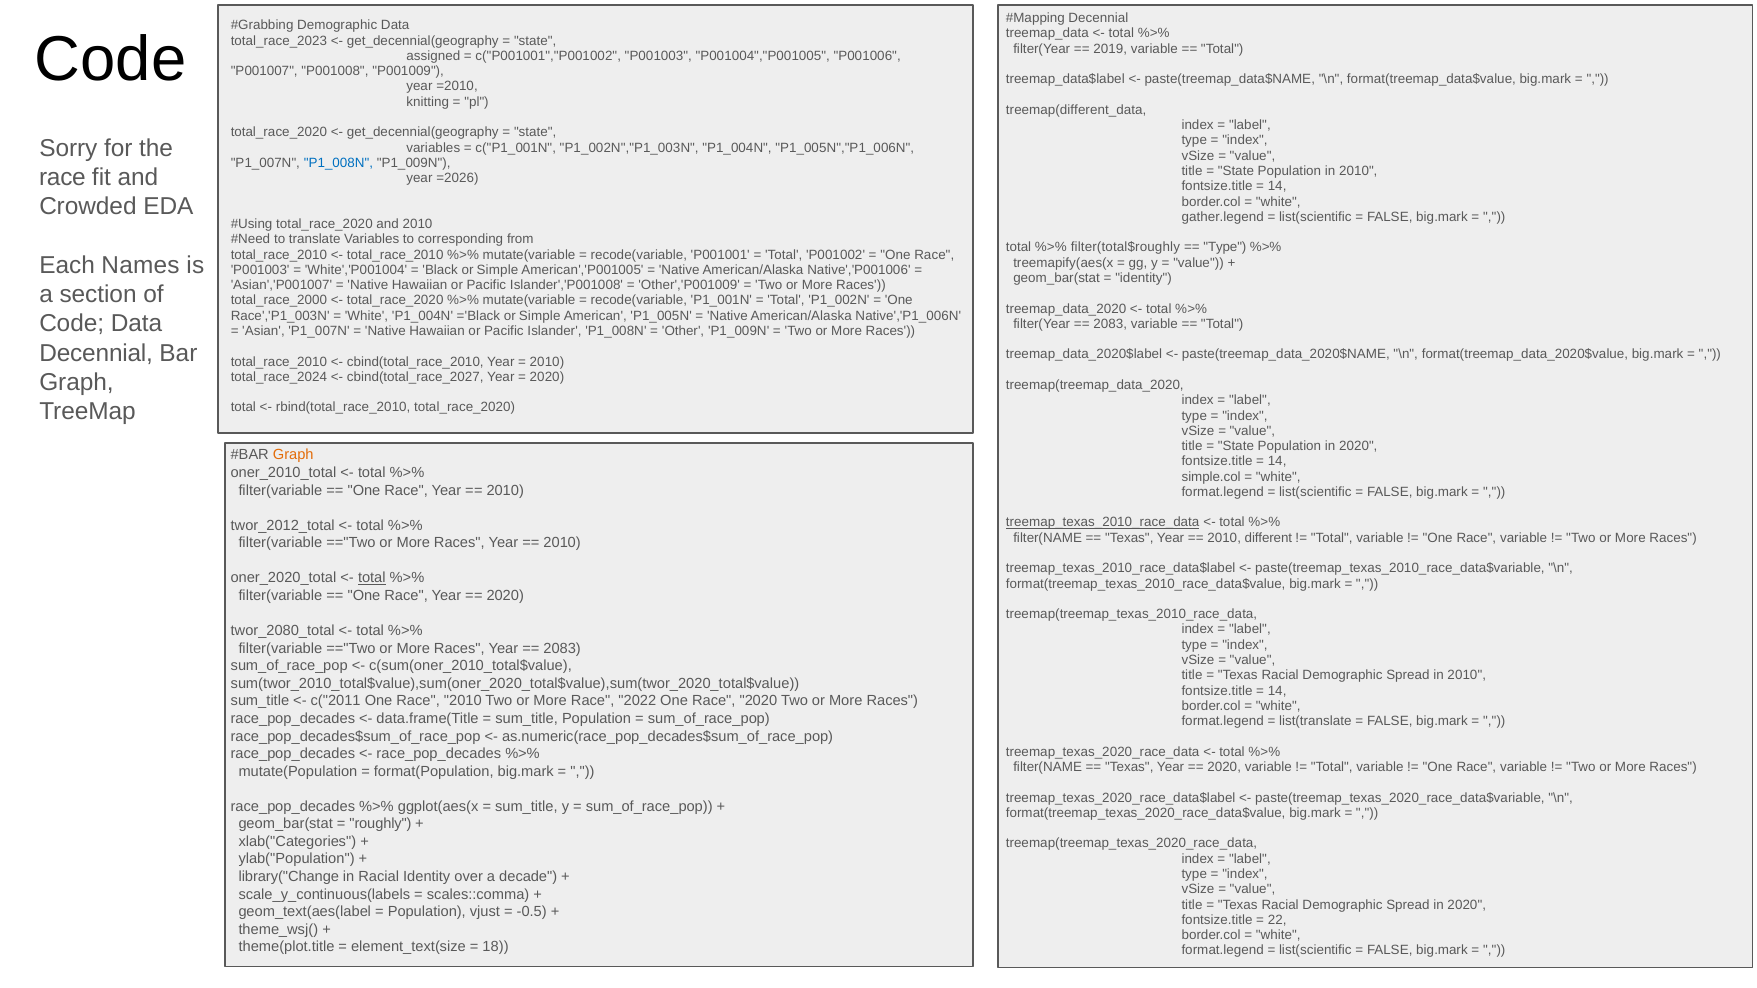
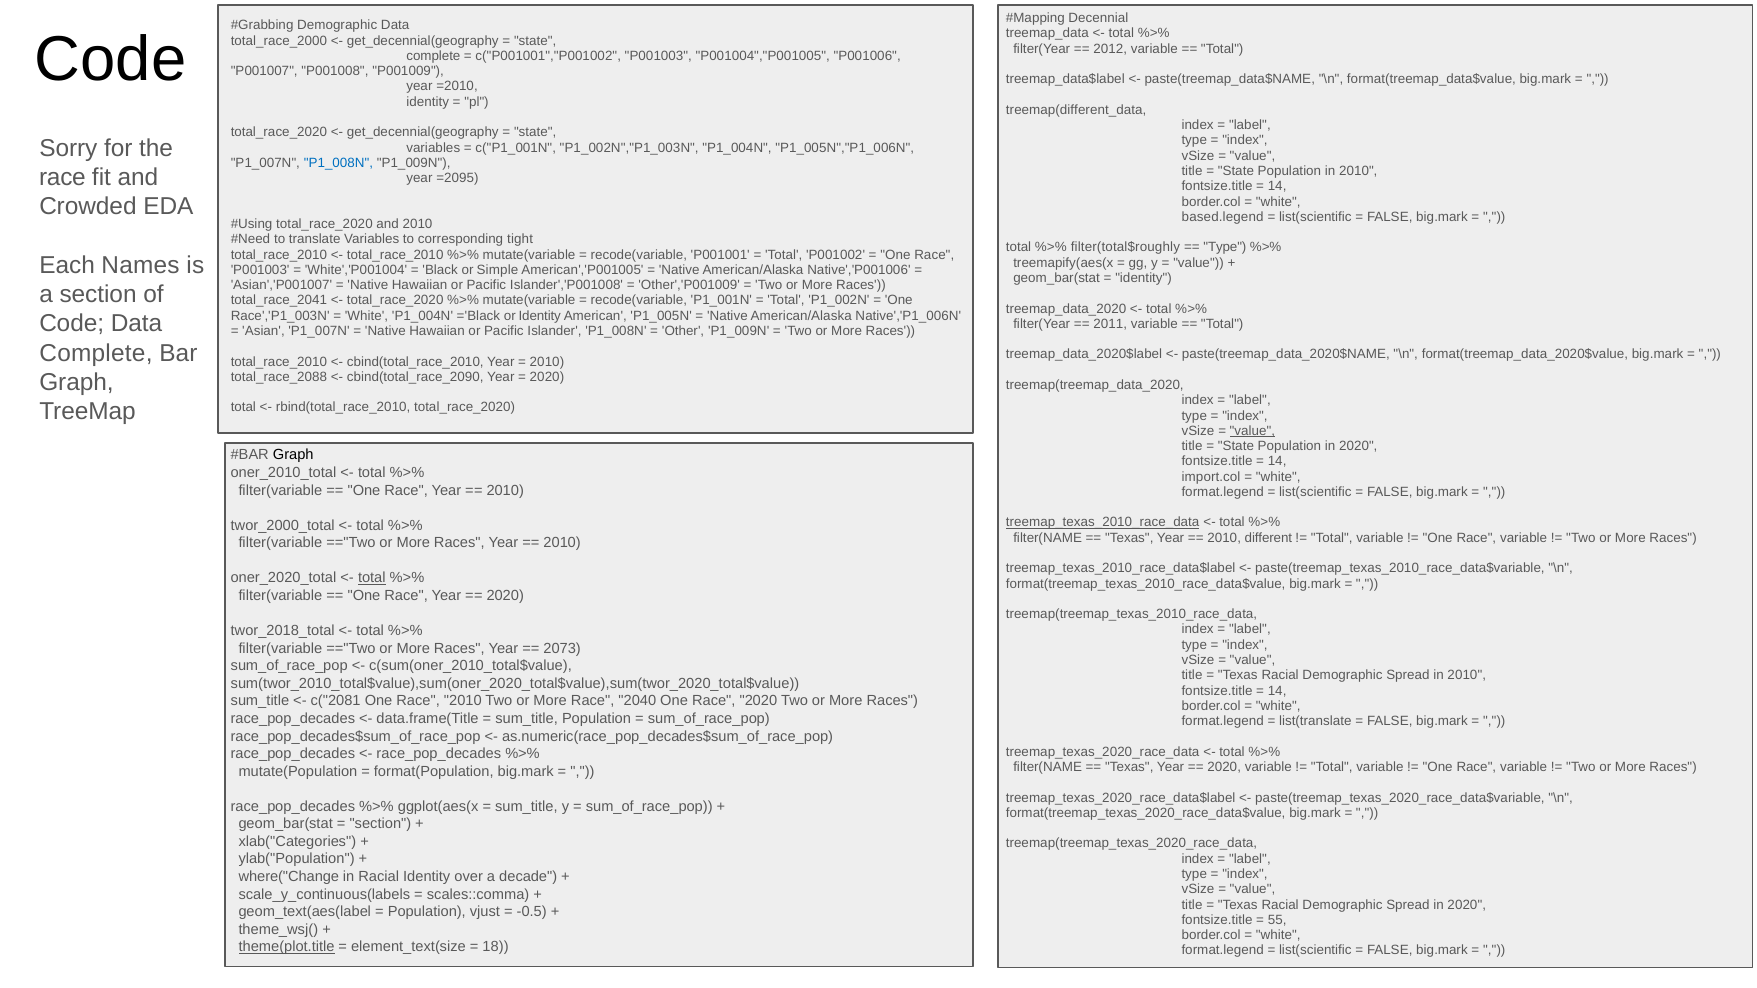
total_race_2023: total_race_2023 -> total_race_2000 (279, 41)
2019: 2019 -> 2012 (1110, 49)
assigned: assigned -> complete (433, 56)
knitting: knitting -> identity (428, 102)
=2026: =2026 -> =2095 (457, 178)
gather.legend: gather.legend -> based.legend (1223, 217)
from: from -> tight (520, 239)
total_race_2000: total_race_2000 -> total_race_2041 (279, 301)
='Black or Simple: Simple -> Identity (540, 316)
2083: 2083 -> 2011 (1110, 324)
Decennial: Decennial -> Complete (96, 353)
total_race_2024: total_race_2024 -> total_race_2088 (279, 377)
cbind(total_race_2027: cbind(total_race_2027 -> cbind(total_race_2090 (415, 377)
value underline: none -> present (1252, 431)
Graph colour: orange -> black (293, 455)
simple.col: simple.col -> import.col (1211, 477)
twor_2012_total: twor_2012_total -> twor_2000_total (283, 526)
twor_2080_total: twor_2080_total -> twor_2018_total (283, 631)
2083: 2083 -> 2073 (562, 649)
c("2011: c("2011 -> c("2081 (336, 701)
2022: 2022 -> 2040 (637, 701)
roughly: roughly -> section (380, 824)
library("Change: library("Change -> where("Change (289, 877)
22: 22 -> 55 (1277, 920)
theme(plot.title underline: none -> present (287, 947)
